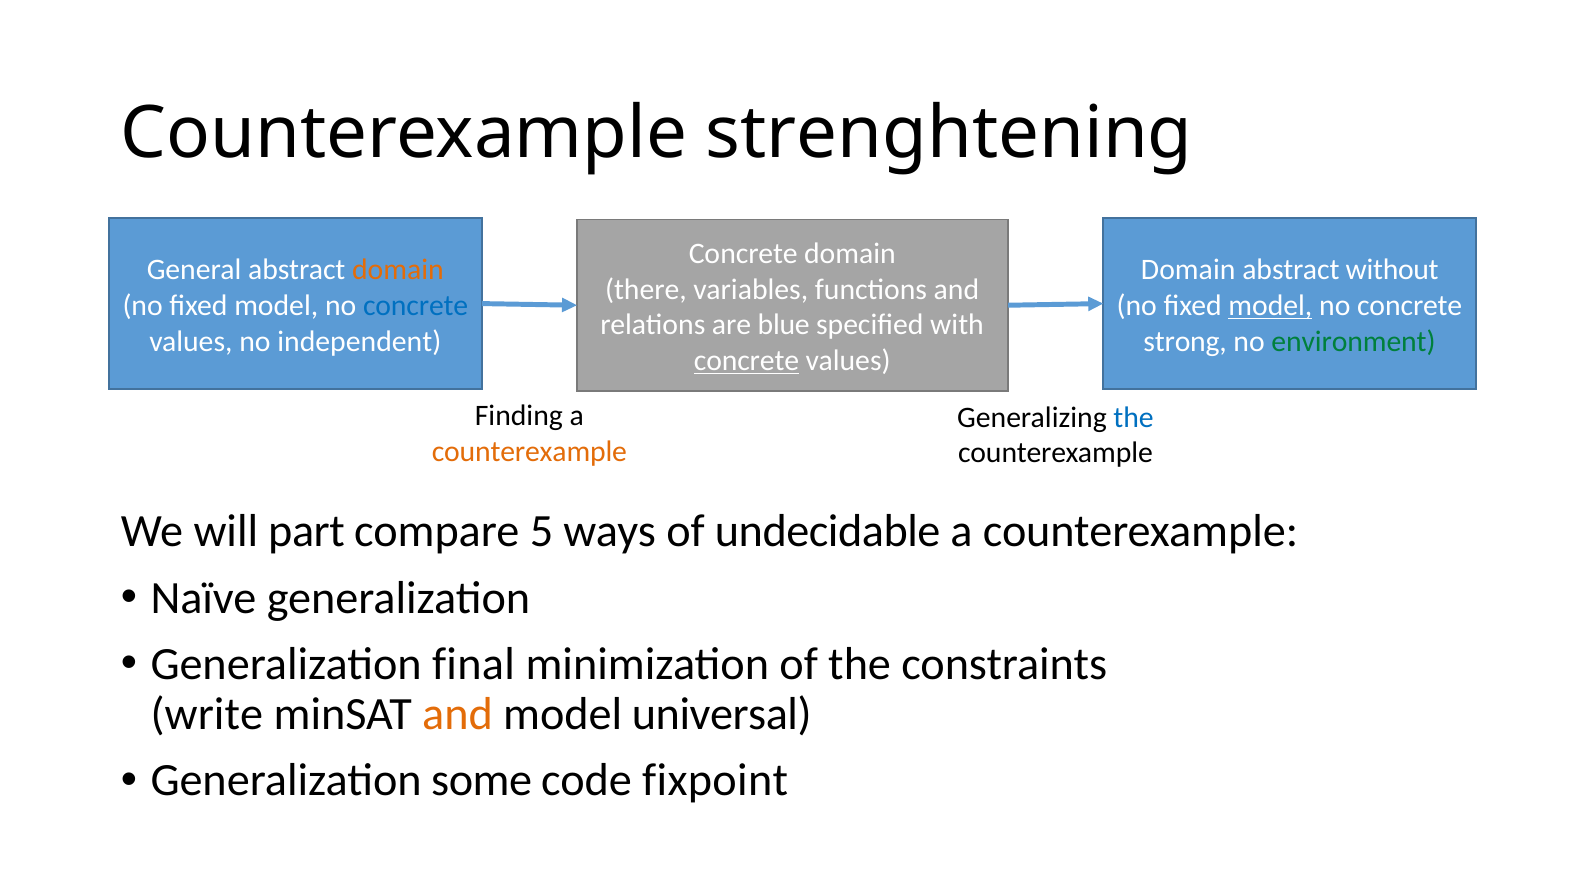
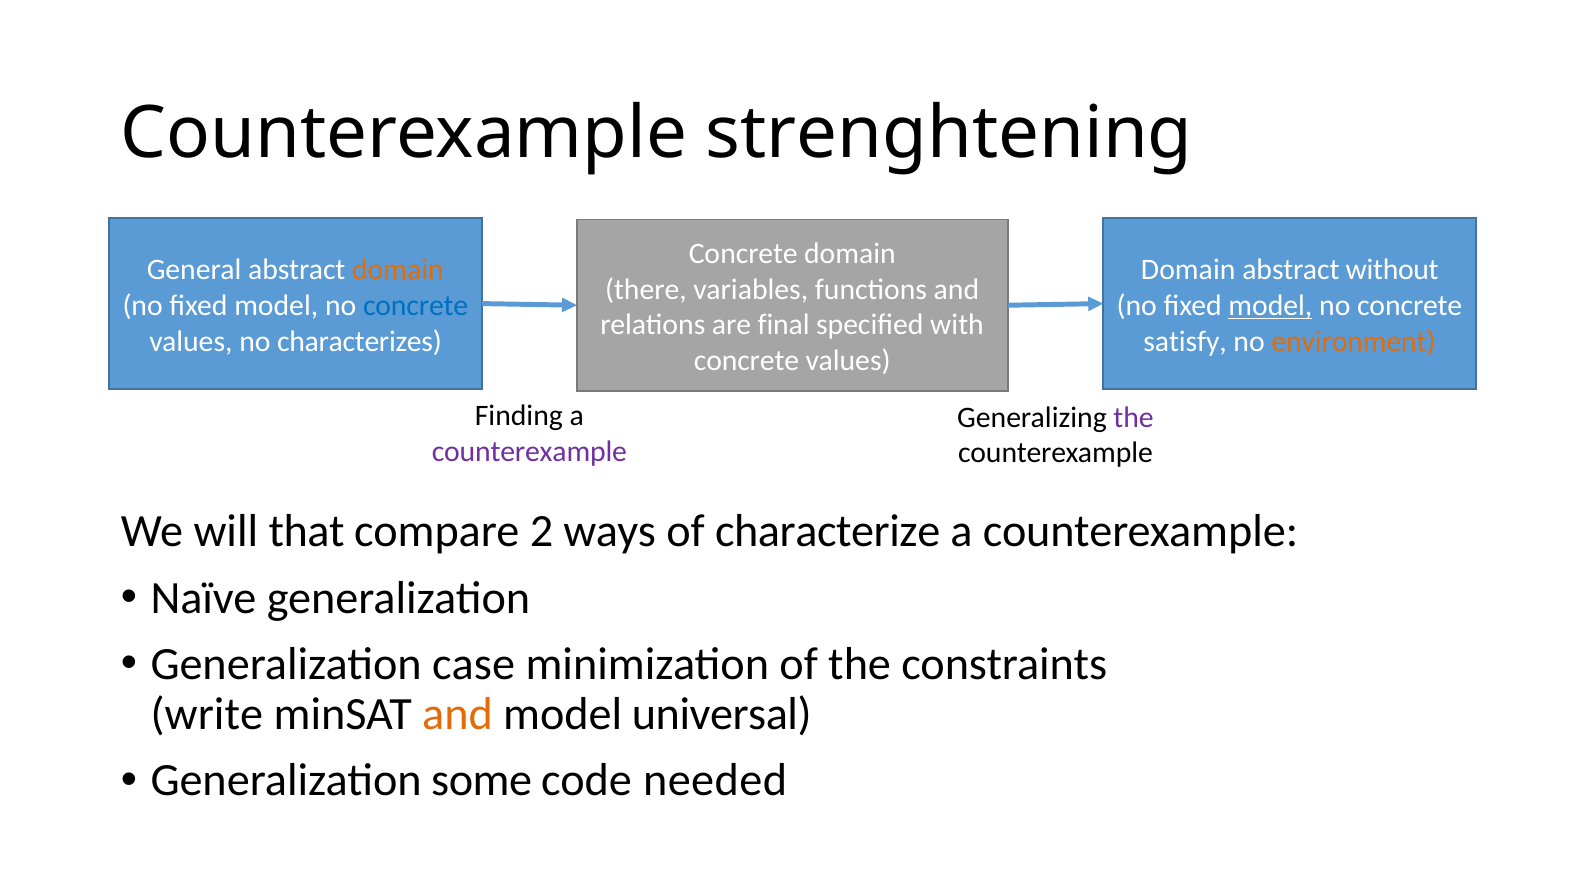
blue: blue -> final (784, 325)
independent: independent -> characterizes (359, 342)
strong: strong -> satisfy (1185, 342)
environment colour: green -> orange (1354, 342)
concrete underline: present -> none (747, 361)
the colour: blue -> purple (1134, 418)
counterexample colour: orange -> purple (529, 452)
part: part -> that (306, 532)
5: 5 -> 2 (541, 532)
undecidable: undecidable -> characterize (828, 532)
final: final -> case (474, 665)
fixpoint: fixpoint -> needed (715, 781)
